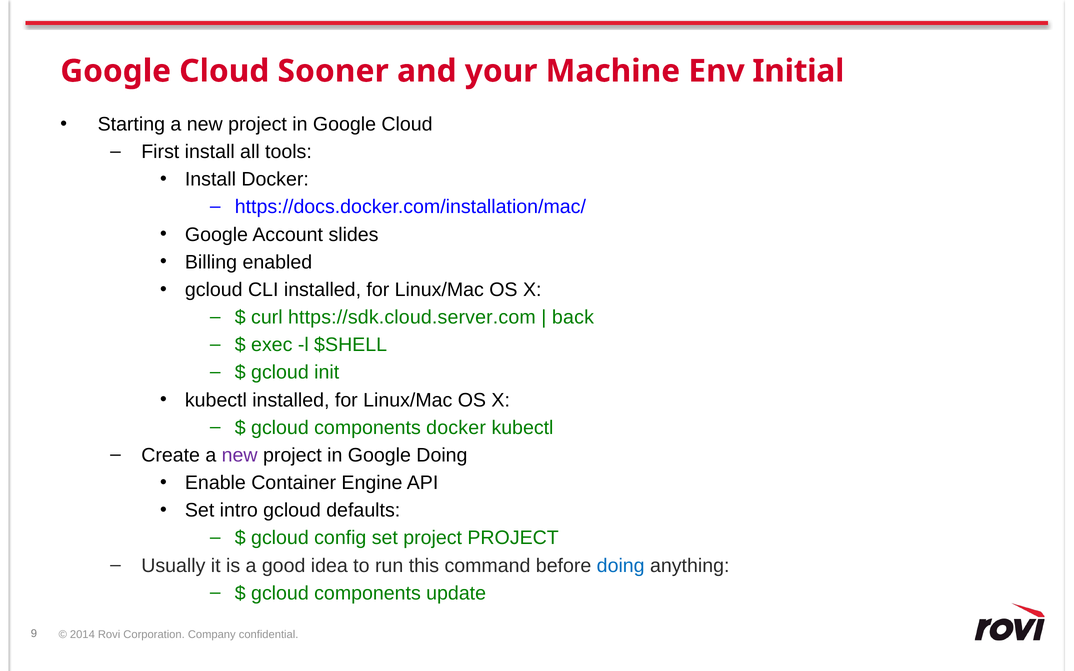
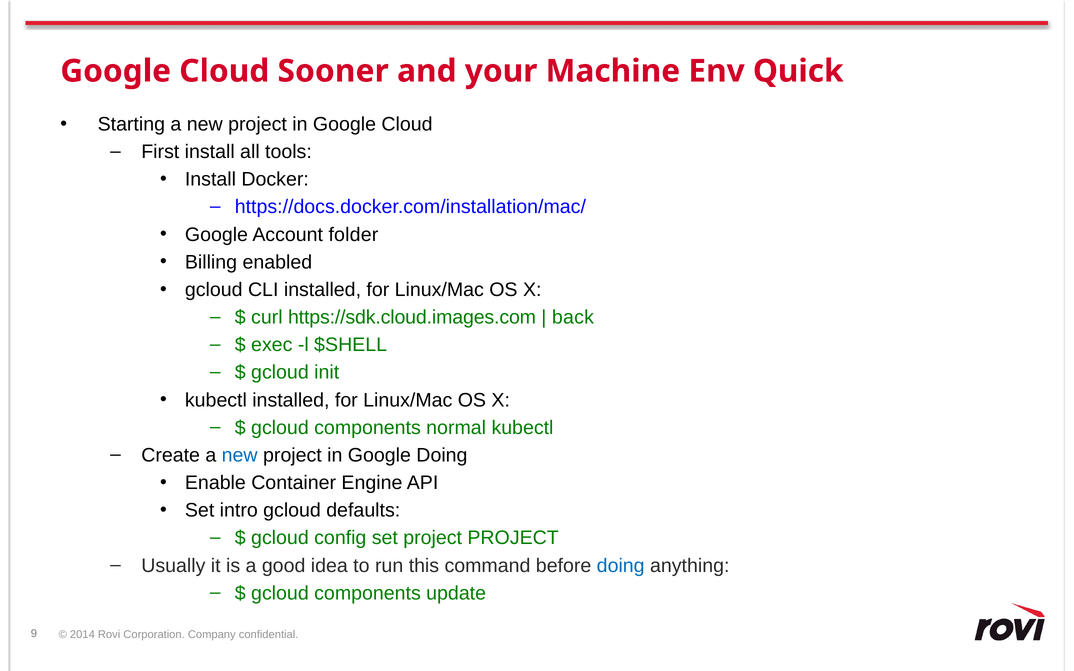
Initial: Initial -> Quick (798, 71)
slides: slides -> folder (353, 235)
https://sdk.cloud.server.com: https://sdk.cloud.server.com -> https://sdk.cloud.images.com (412, 317)
components docker: docker -> normal (456, 428)
new colour: purple -> blue (240, 455)
